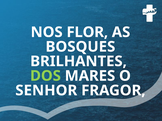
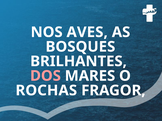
FLOR: FLOR -> AVES (87, 32)
DOS colour: light green -> pink (45, 76)
SENHOR: SENHOR -> ROCHAS (46, 91)
